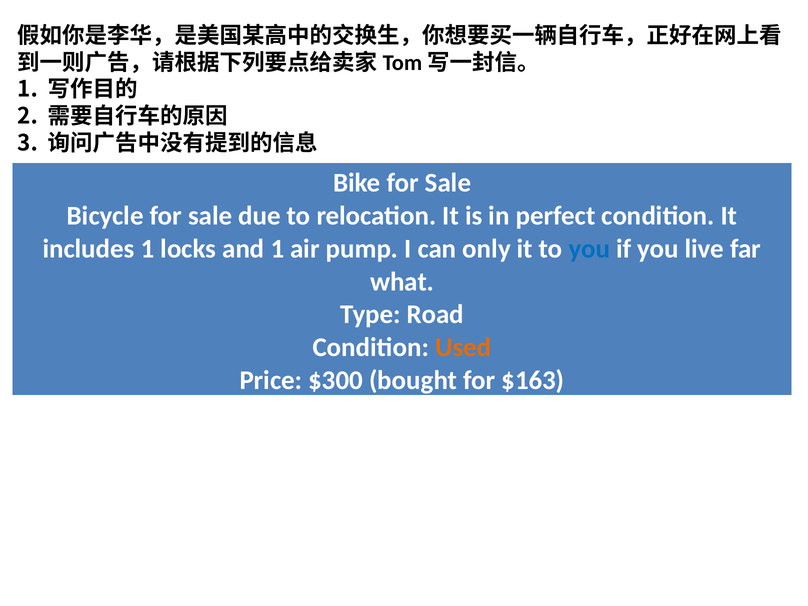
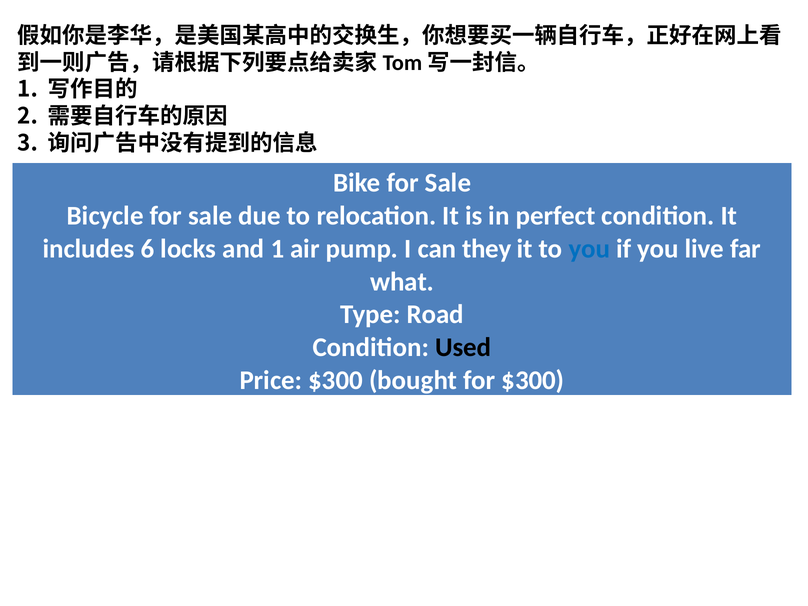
includes 1: 1 -> 6 (147, 249)
only: only -> they (487, 249)
Used colour: orange -> black (463, 347)
for $163: $163 -> $300 (533, 380)
